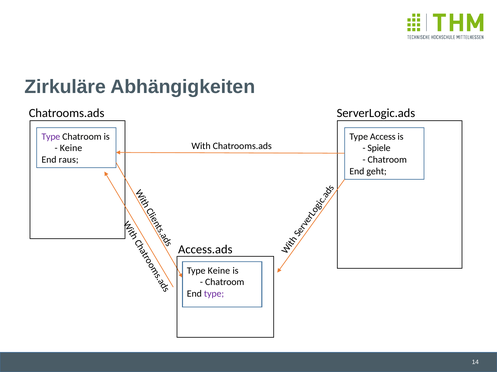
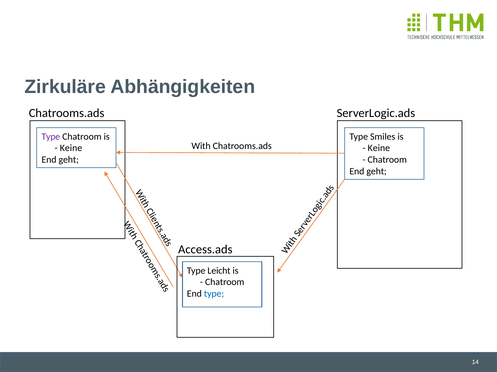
Access: Access -> Smiles (383, 137)
Spiele: Spiele -> Keine (379, 148)
raus: raus -> geht (69, 160)
Type Keine: Keine -> Leicht (219, 271)
type colour: purple -> blue (214, 294)
